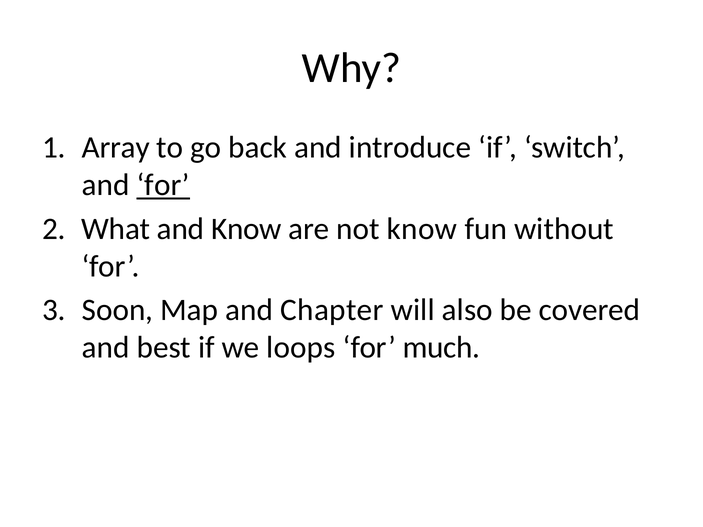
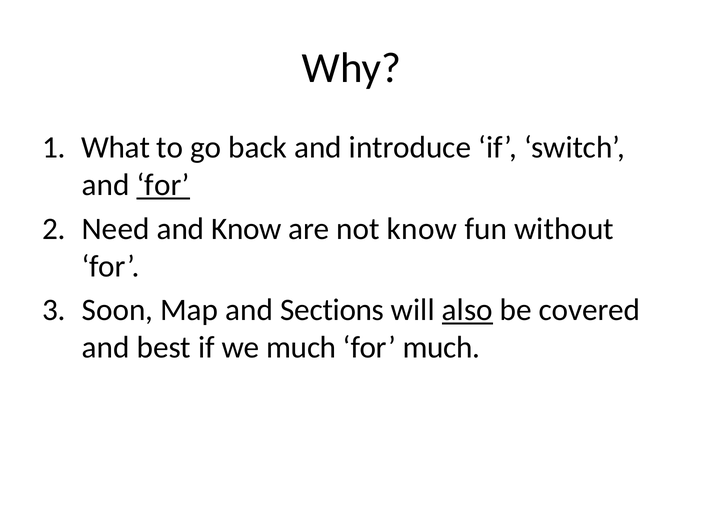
Array: Array -> What (116, 148)
What: What -> Need (116, 229)
Chapter: Chapter -> Sections (332, 310)
also underline: none -> present (467, 310)
we loops: loops -> much (301, 348)
